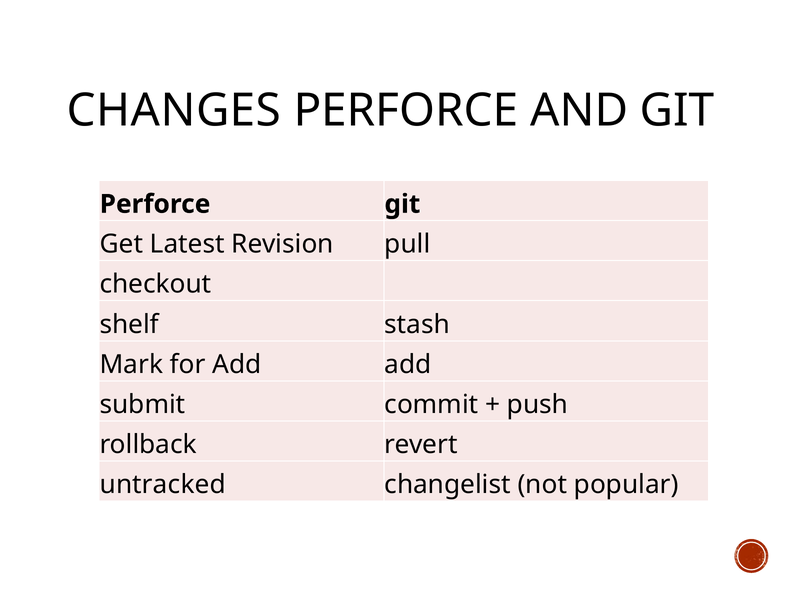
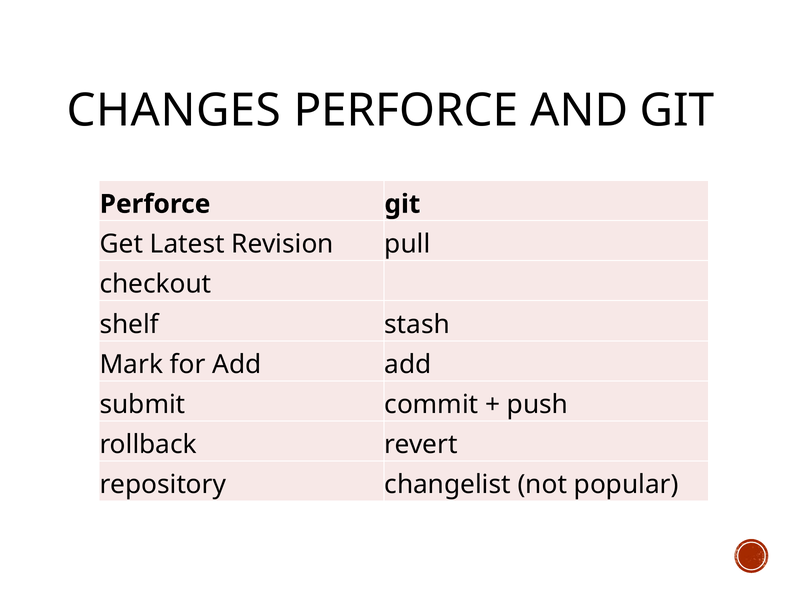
untracked: untracked -> repository (163, 485)
